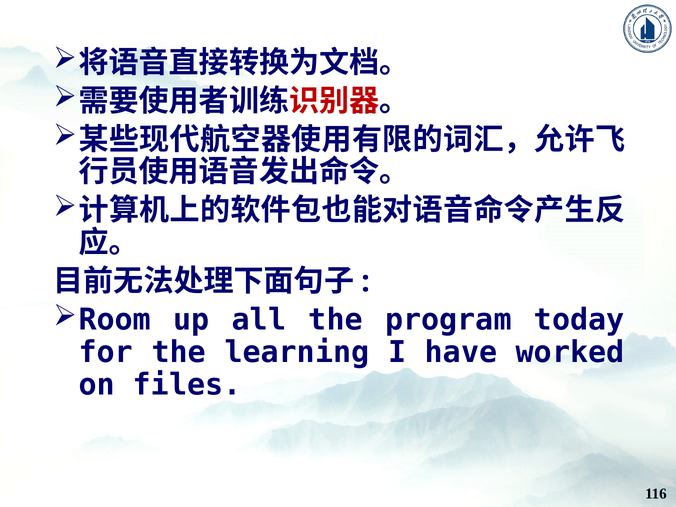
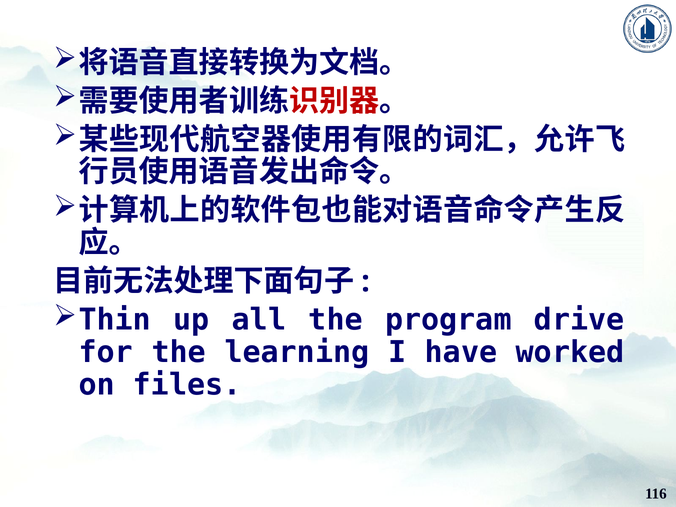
Room: Room -> Thin (115, 320)
today: today -> drive (579, 320)
